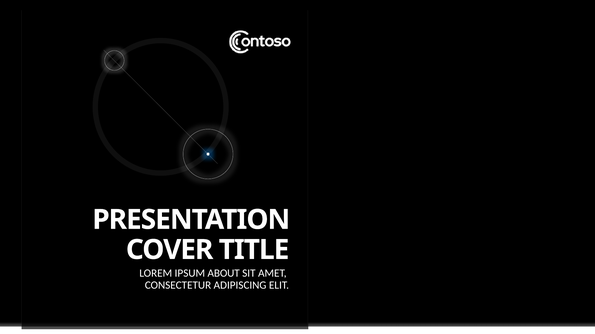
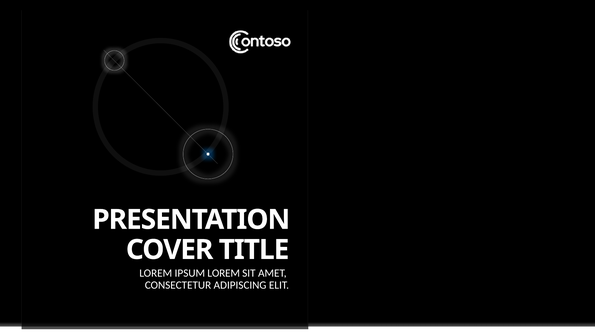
ABOUT: ABOUT -> LOREM (224, 274)
